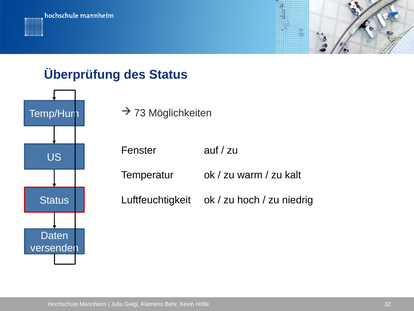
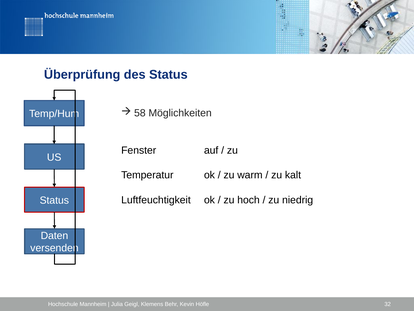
73: 73 -> 58 (140, 113)
